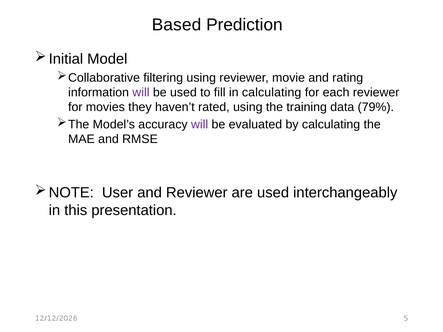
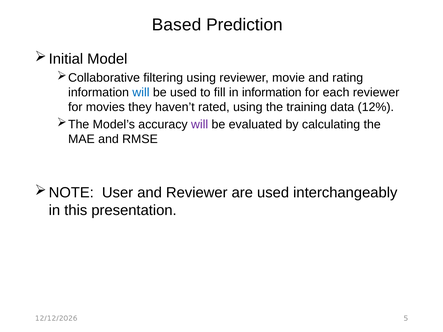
will colour: purple -> blue (141, 92)
in calculating: calculating -> information (272, 92)
79%: 79% -> 12% (376, 107)
